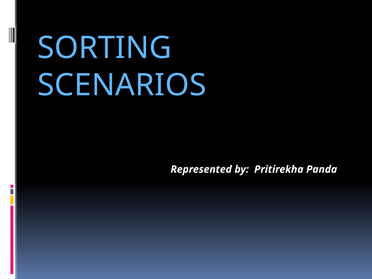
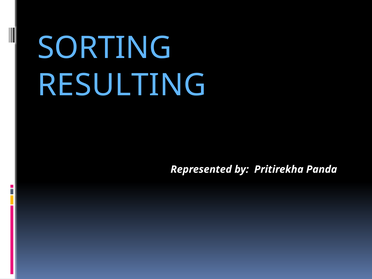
SCENARIOS: SCENARIOS -> RESULTING (122, 85)
